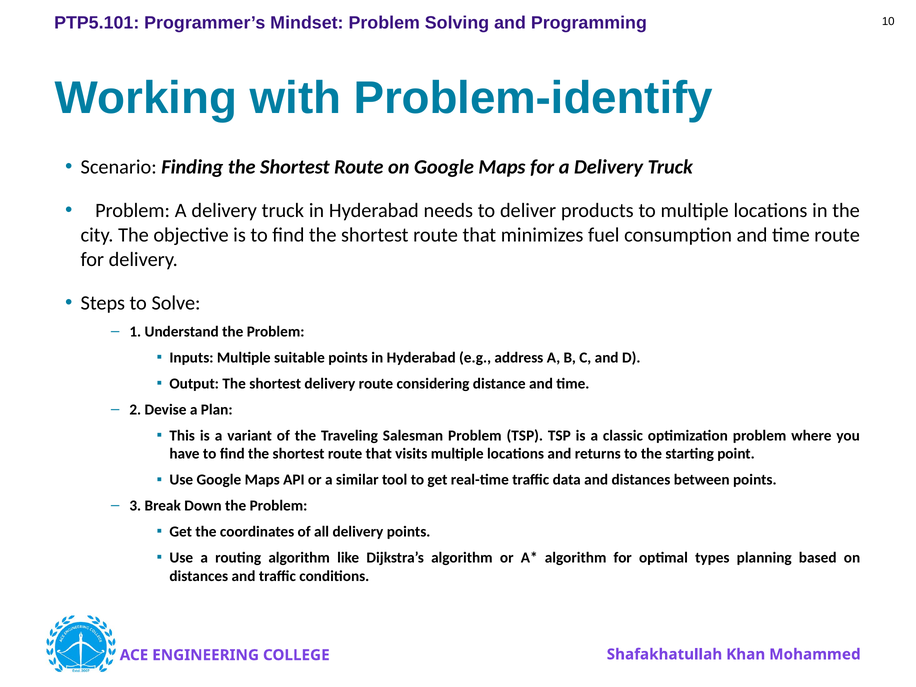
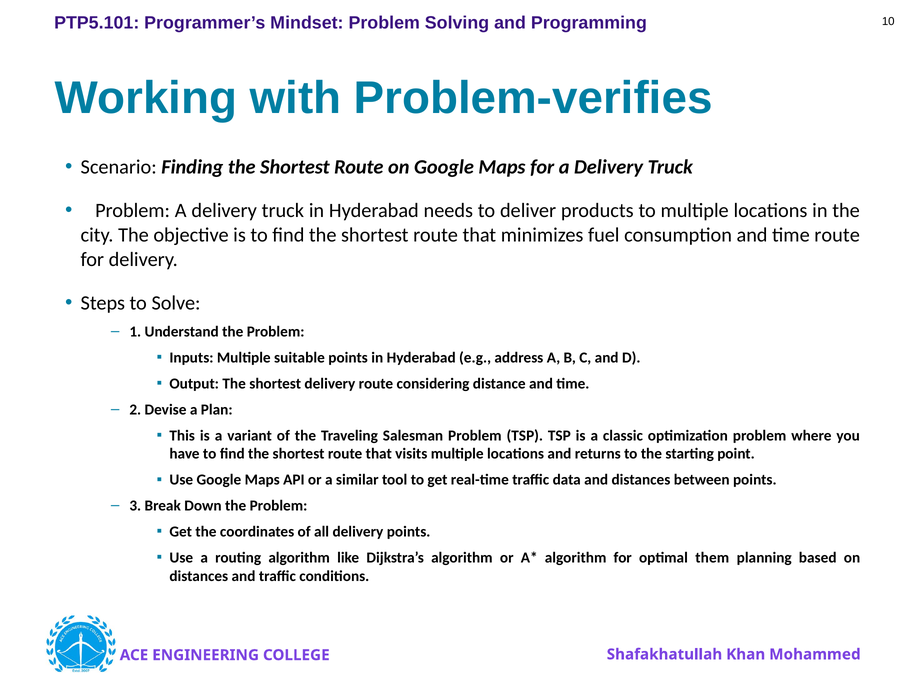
Problem-identify: Problem-identify -> Problem-verifies (533, 98)
types: types -> them (712, 558)
